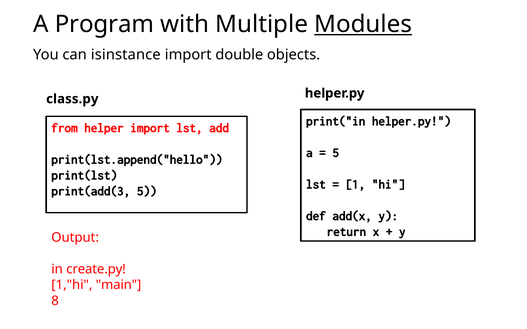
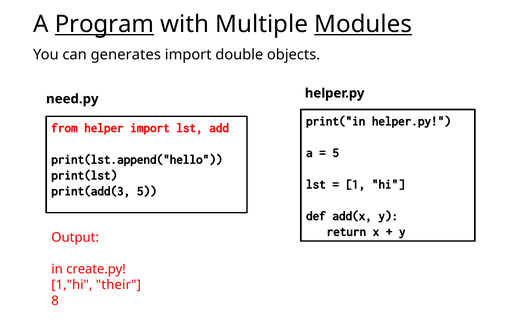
Program underline: none -> present (104, 24)
isinstance: isinstance -> generates (126, 55)
class.py: class.py -> need.py (72, 99)
main: main -> their (118, 285)
